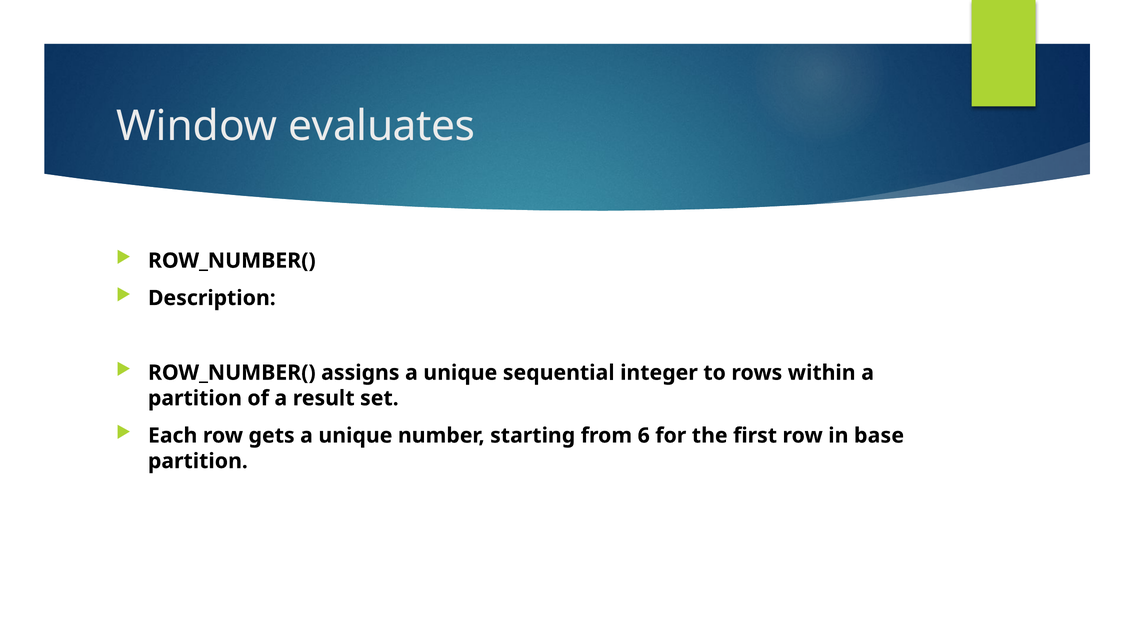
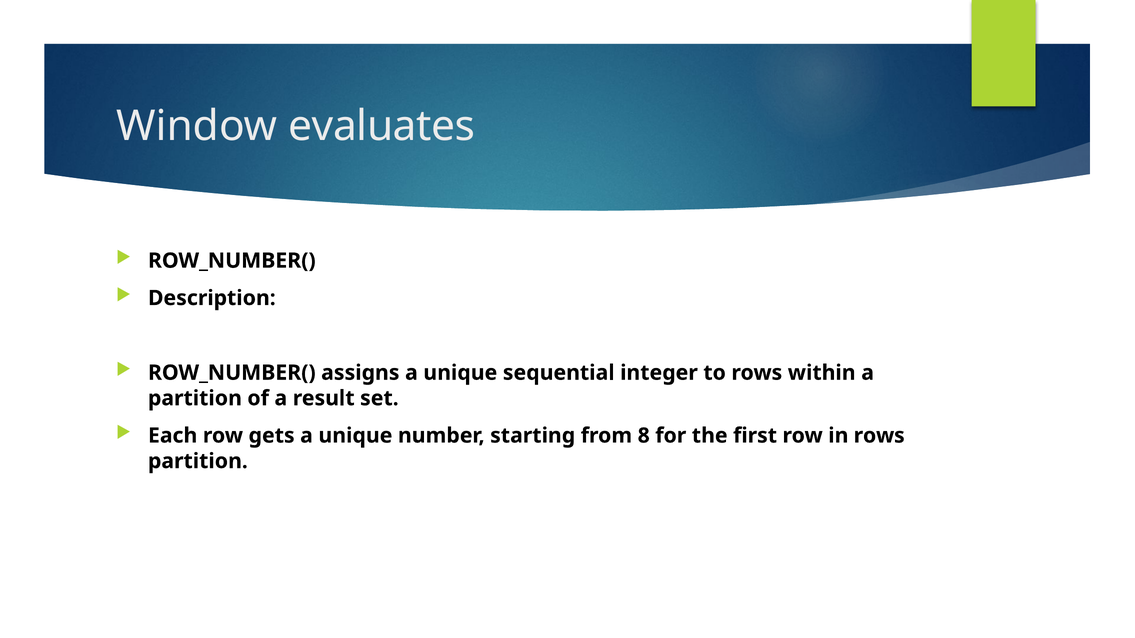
6: 6 -> 8 (644, 436)
in base: base -> rows (879, 436)
